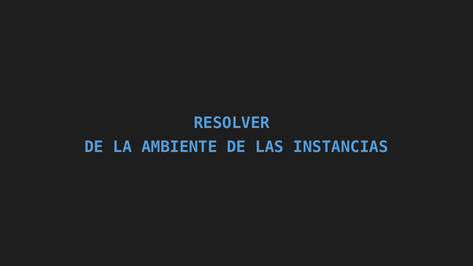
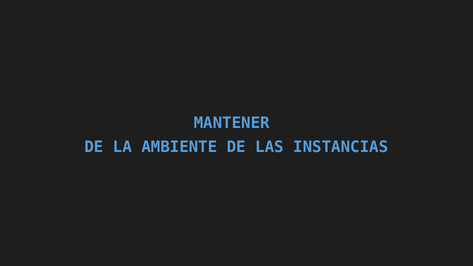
RESOLVER: RESOLVER -> MANTENER (232, 123)
